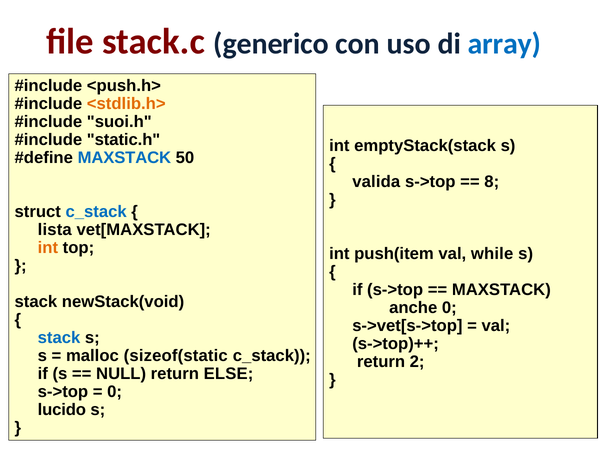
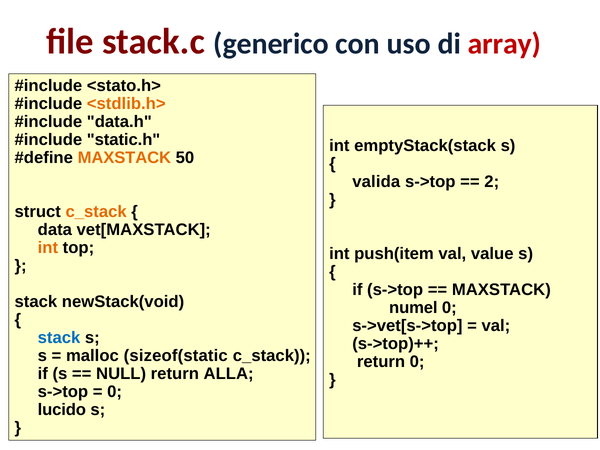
array colour: blue -> red (504, 44)
<push.h>: <push.h> -> <stato.h> (124, 86)
suoi.h: suoi.h -> data.h (119, 122)
MAXSTACK colour: blue -> orange (124, 158)
8: 8 -> 2 (492, 182)
c_stack colour: blue -> orange (96, 212)
lista: lista -> data (55, 230)
while: while -> value (492, 254)
anche: anche -> numel (413, 308)
return 2: 2 -> 0 (417, 362)
ELSE: ELSE -> ALLA (229, 374)
